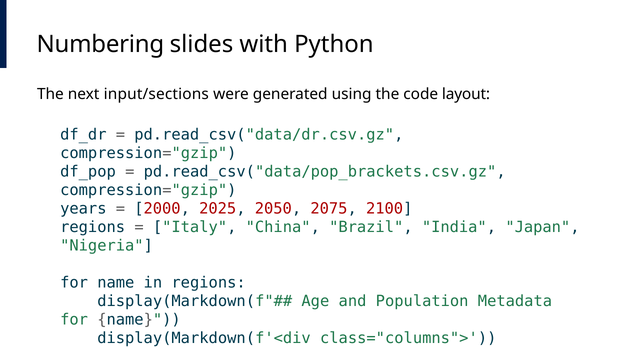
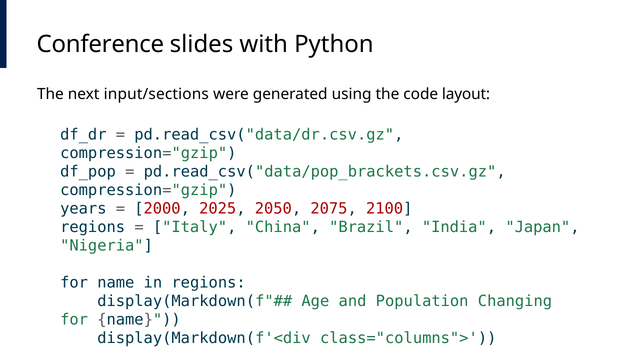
Numbering: Numbering -> Conference (100, 44)
Metadata: Metadata -> Changing (515, 301)
